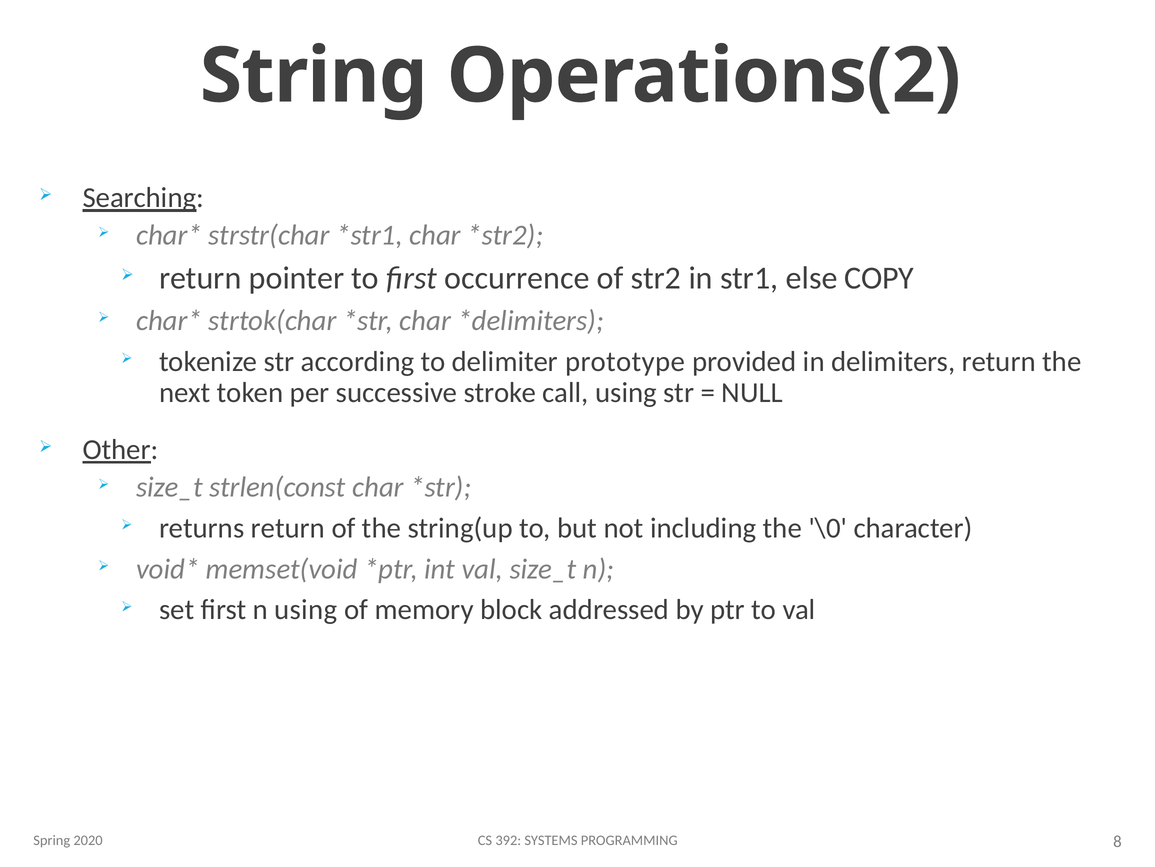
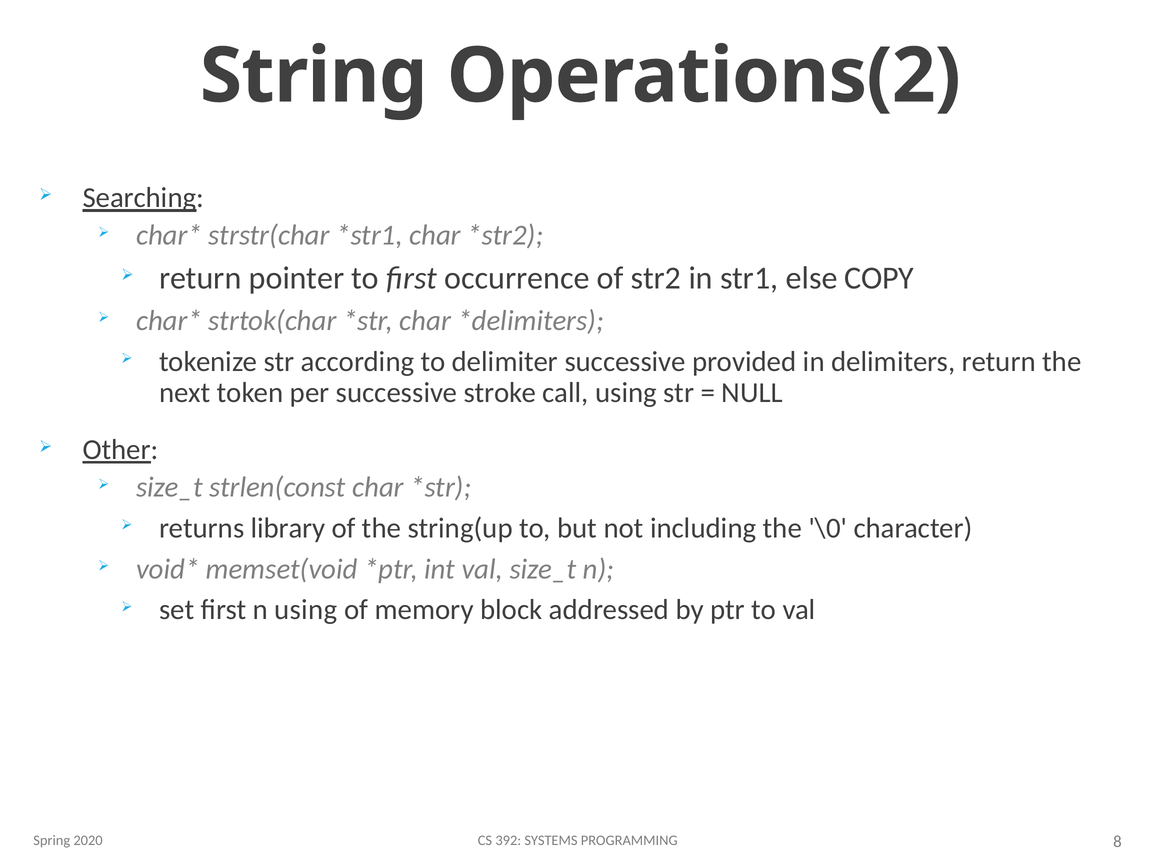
delimiter prototype: prototype -> successive (625, 361)
returns return: return -> library (288, 528)
